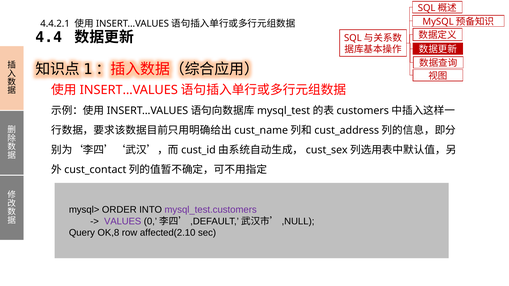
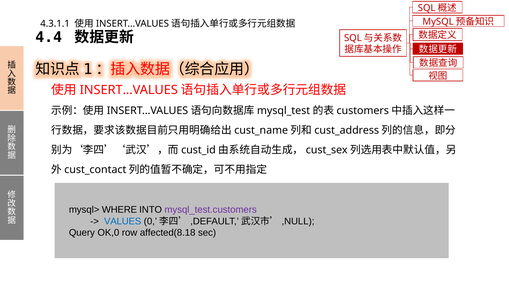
4.4.2.1: 4.4.2.1 -> 4.3.1.1 (55, 24)
ORDER: ORDER -> WHERE (119, 210)
VALUES colour: purple -> blue (123, 221)
OK,8: OK,8 -> OK,0 (108, 233)
affected(2.10: affected(2.10 -> affected(8.18 (168, 233)
